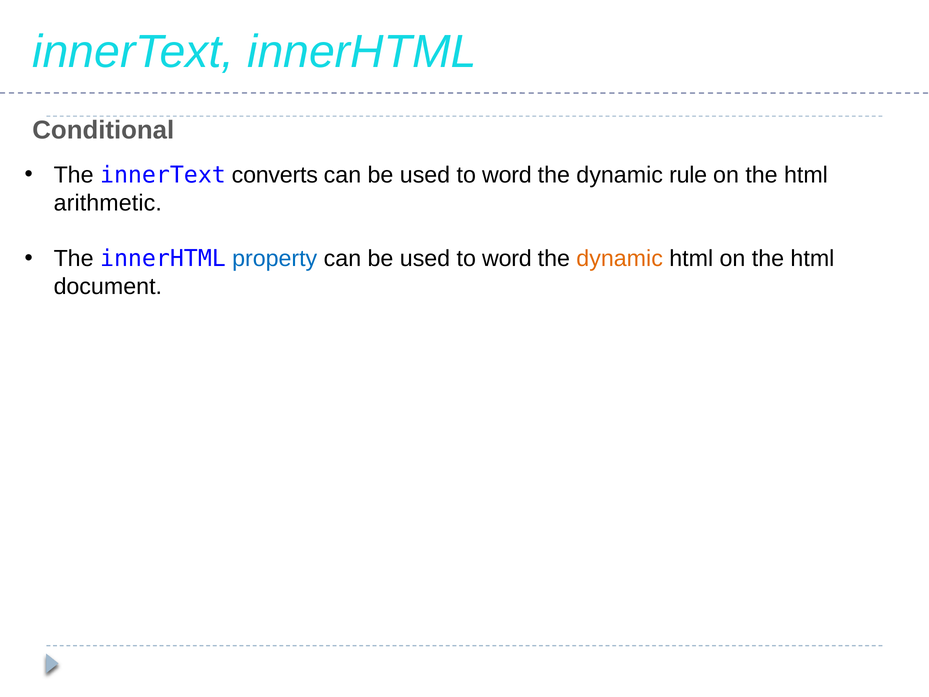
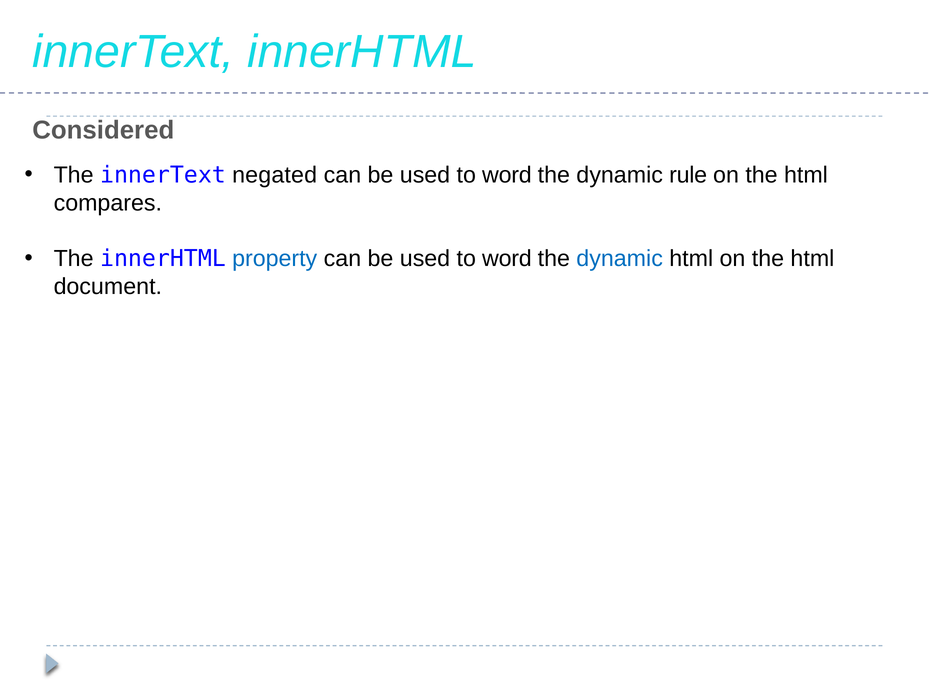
Conditional: Conditional -> Considered (103, 130)
converts: converts -> negated (275, 175)
arithmetic: arithmetic -> compares (108, 203)
dynamic colour: orange -> blue (620, 259)
